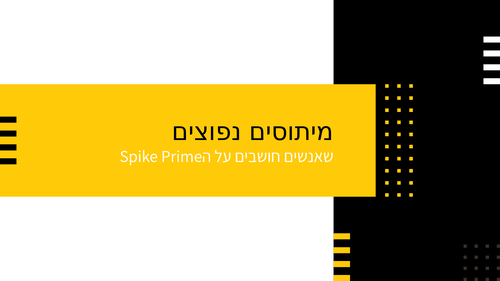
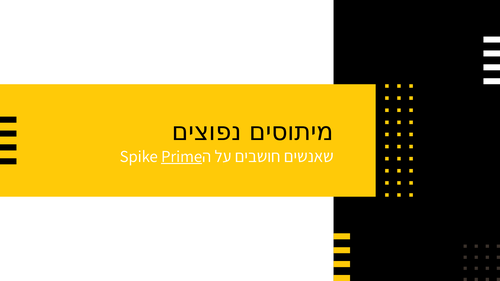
Prime underline: none -> present (182, 157)
